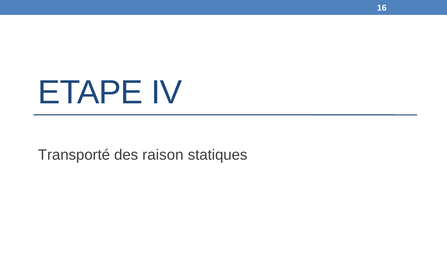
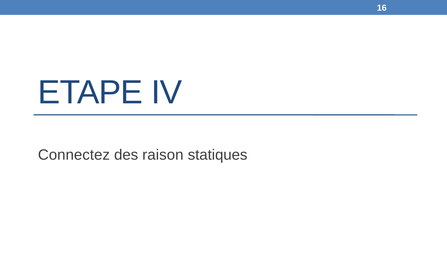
Transporté: Transporté -> Connectez (74, 155)
